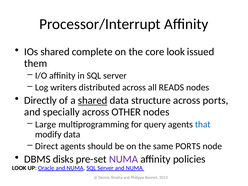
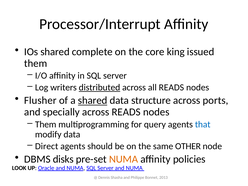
core look: look -> king (176, 52)
distributed underline: none -> present (99, 87)
Directly: Directly -> Flusher (40, 100)
across OTHER: OTHER -> READS (126, 112)
Large: Large -> Them (46, 124)
same PORTS: PORTS -> OTHER (188, 146)
NUMA colour: purple -> orange (124, 159)
